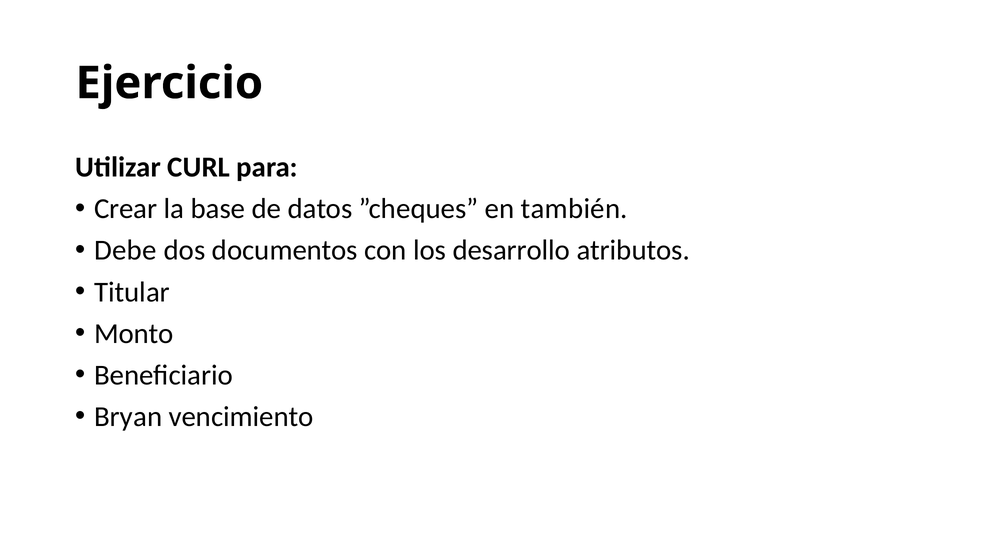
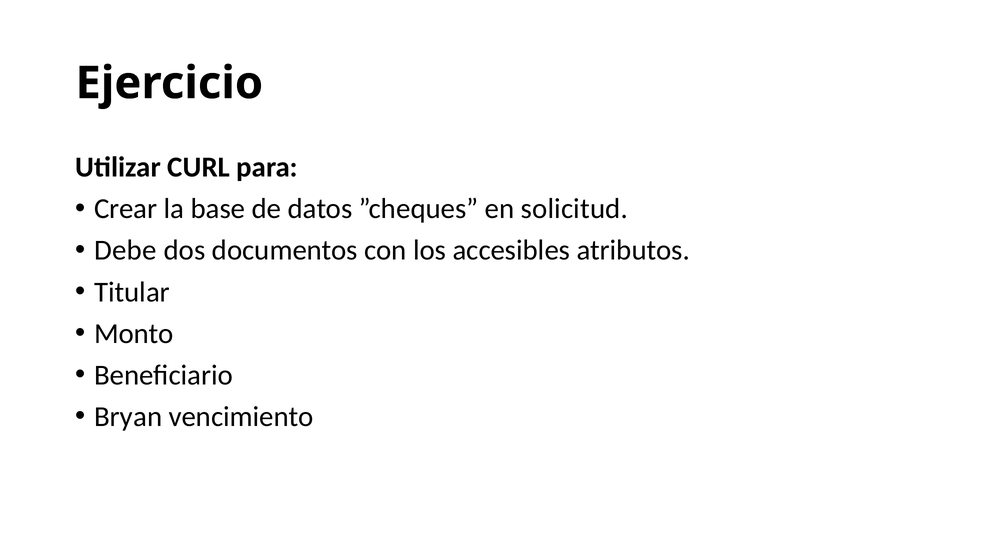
también: también -> solicitud (574, 209)
desarrollo: desarrollo -> accesibles (511, 250)
